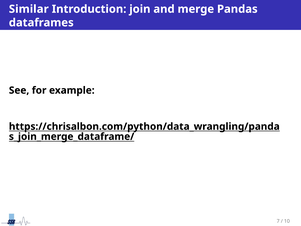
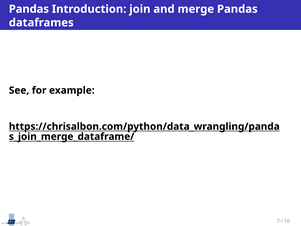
Similar: Similar -> Pandas (29, 9)
